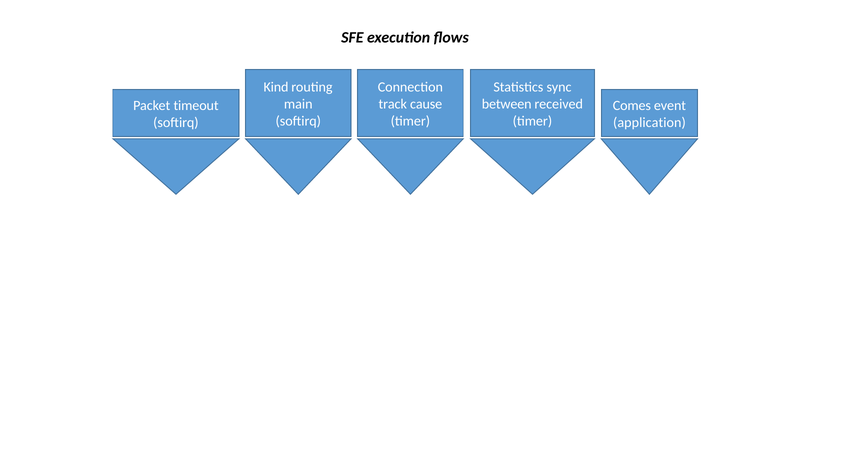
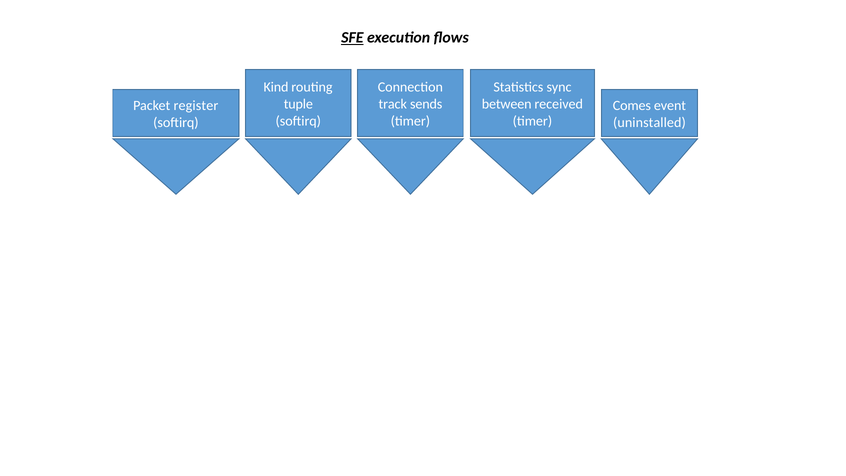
SFE underline: none -> present (352, 38)
main: main -> tuple (298, 104)
cause: cause -> sends (426, 104)
timeout: timeout -> register (196, 106)
application: application -> uninstalled (649, 123)
